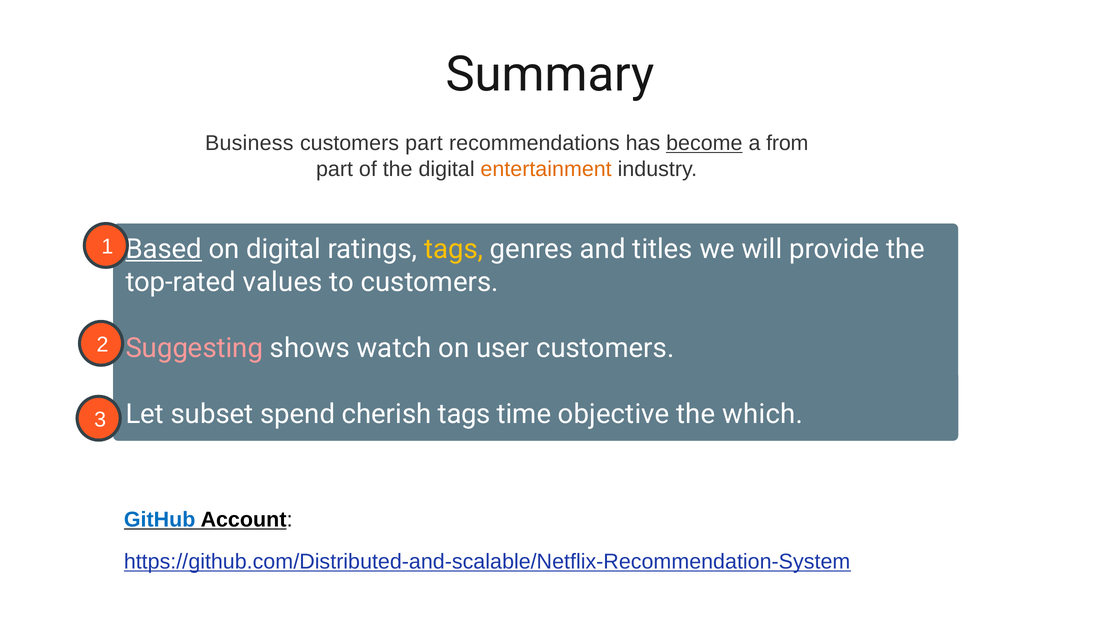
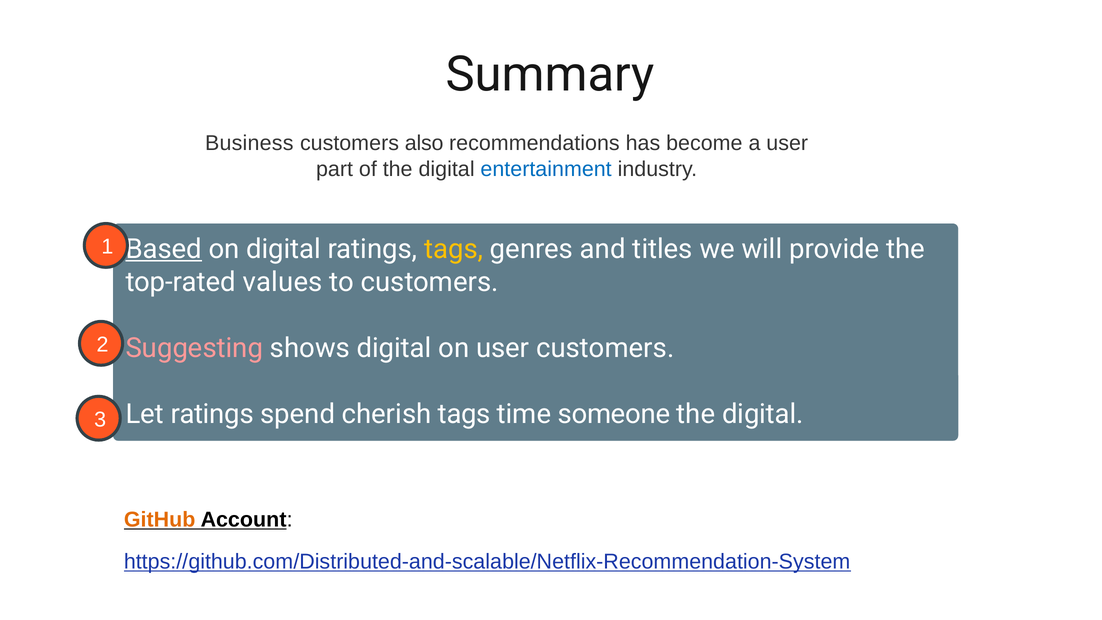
customers part: part -> also (424, 143)
become underline: present -> none (704, 143)
a from: from -> user (787, 143)
entertainment colour: orange -> blue (546, 169)
shows watch: watch -> digital (394, 348)
Let subset: subset -> ratings (212, 414)
objective: objective -> someone (614, 414)
which: which -> digital (763, 414)
GitHub colour: blue -> orange (160, 520)
